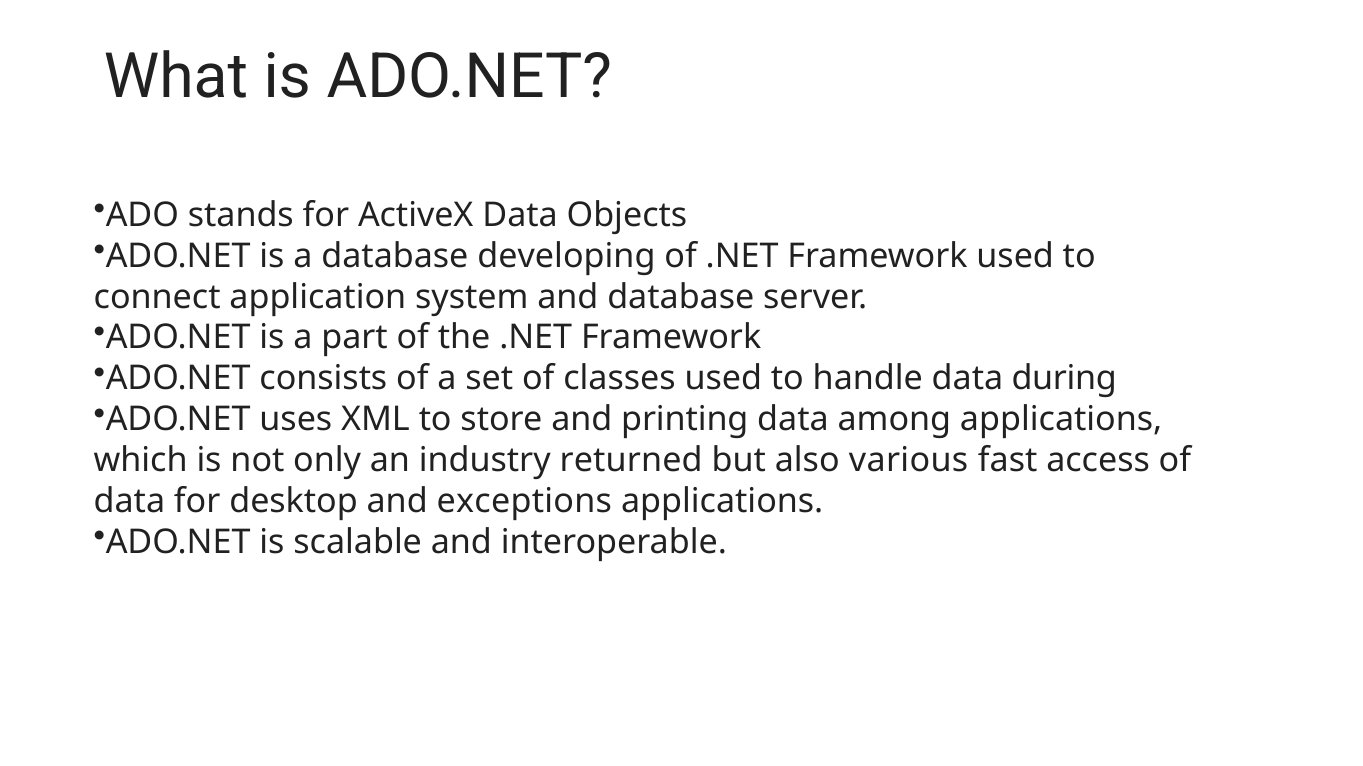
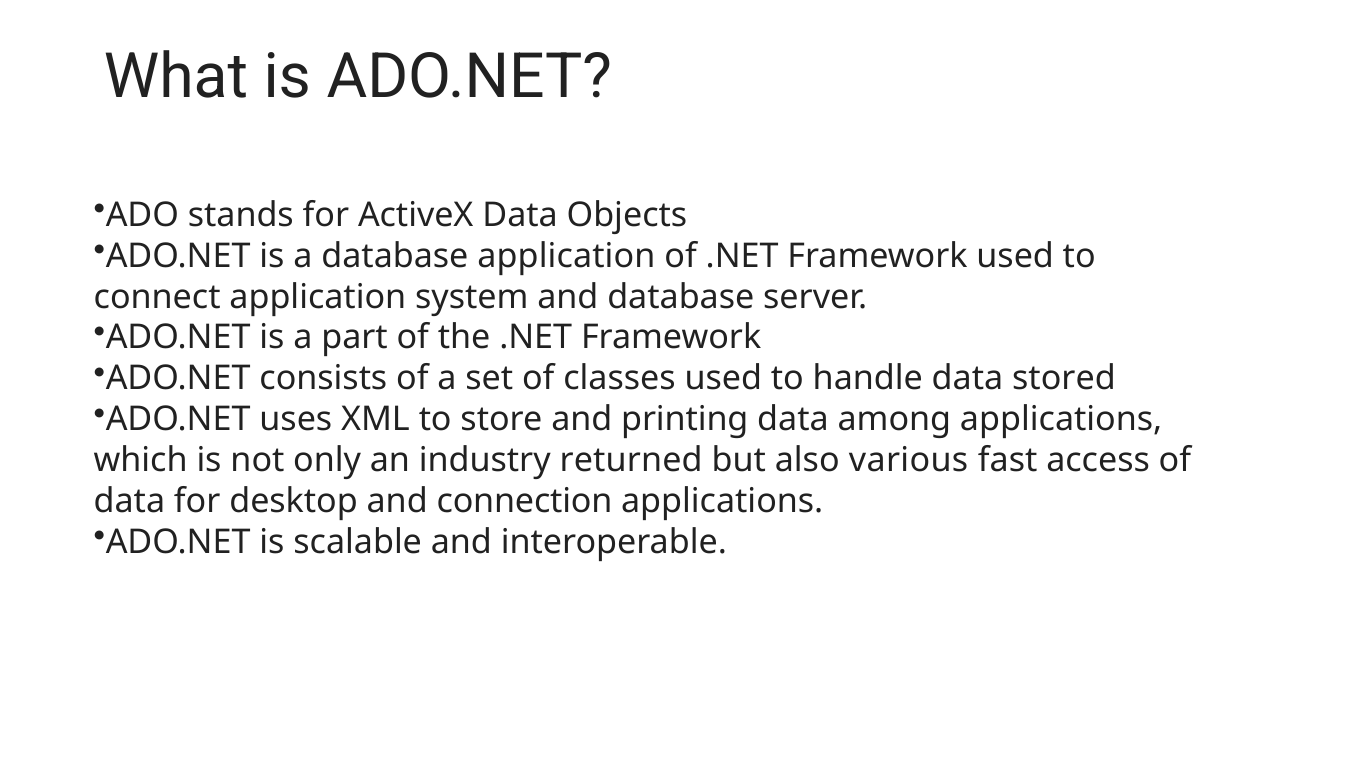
database developing: developing -> application (566, 256)
during: during -> stored (1064, 379)
exceptions: exceptions -> connection (525, 502)
